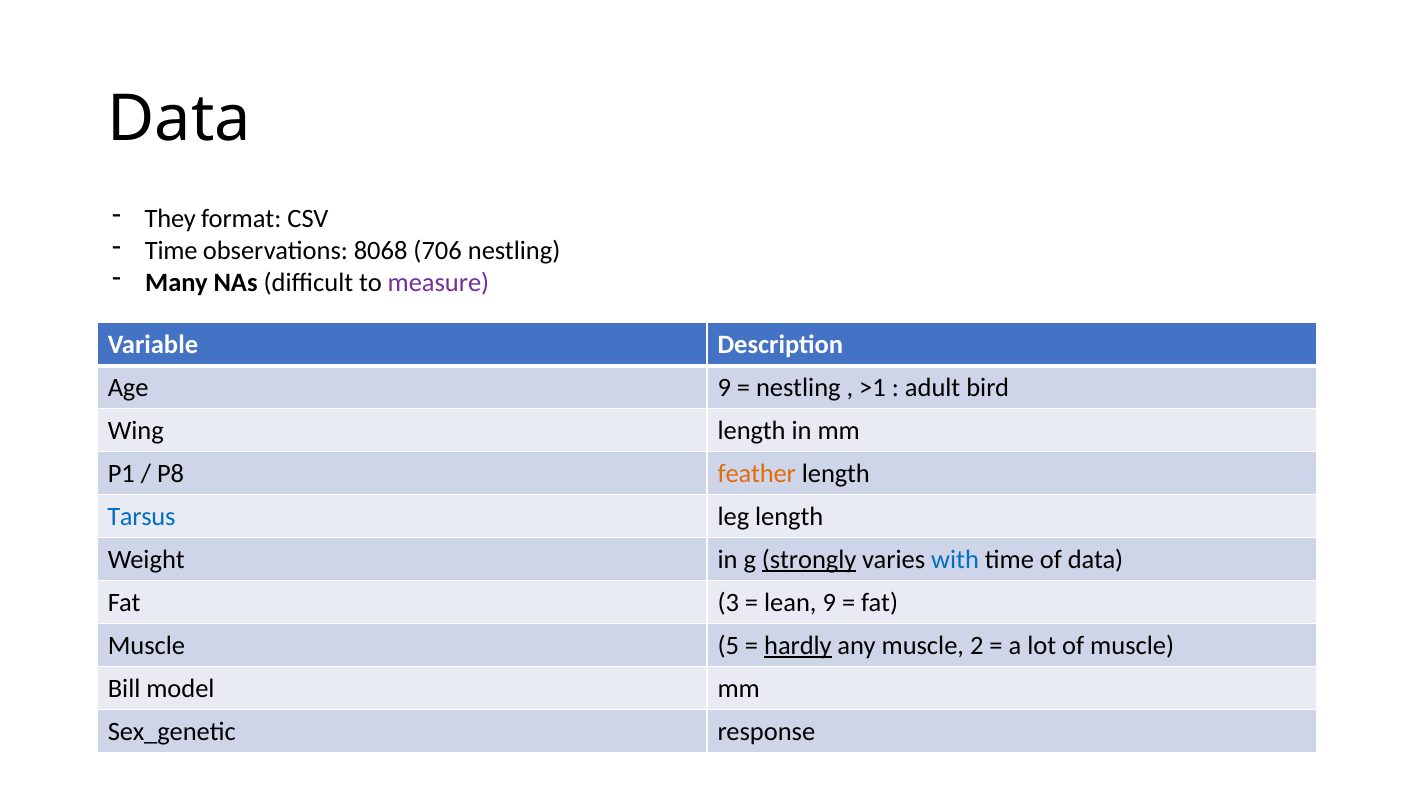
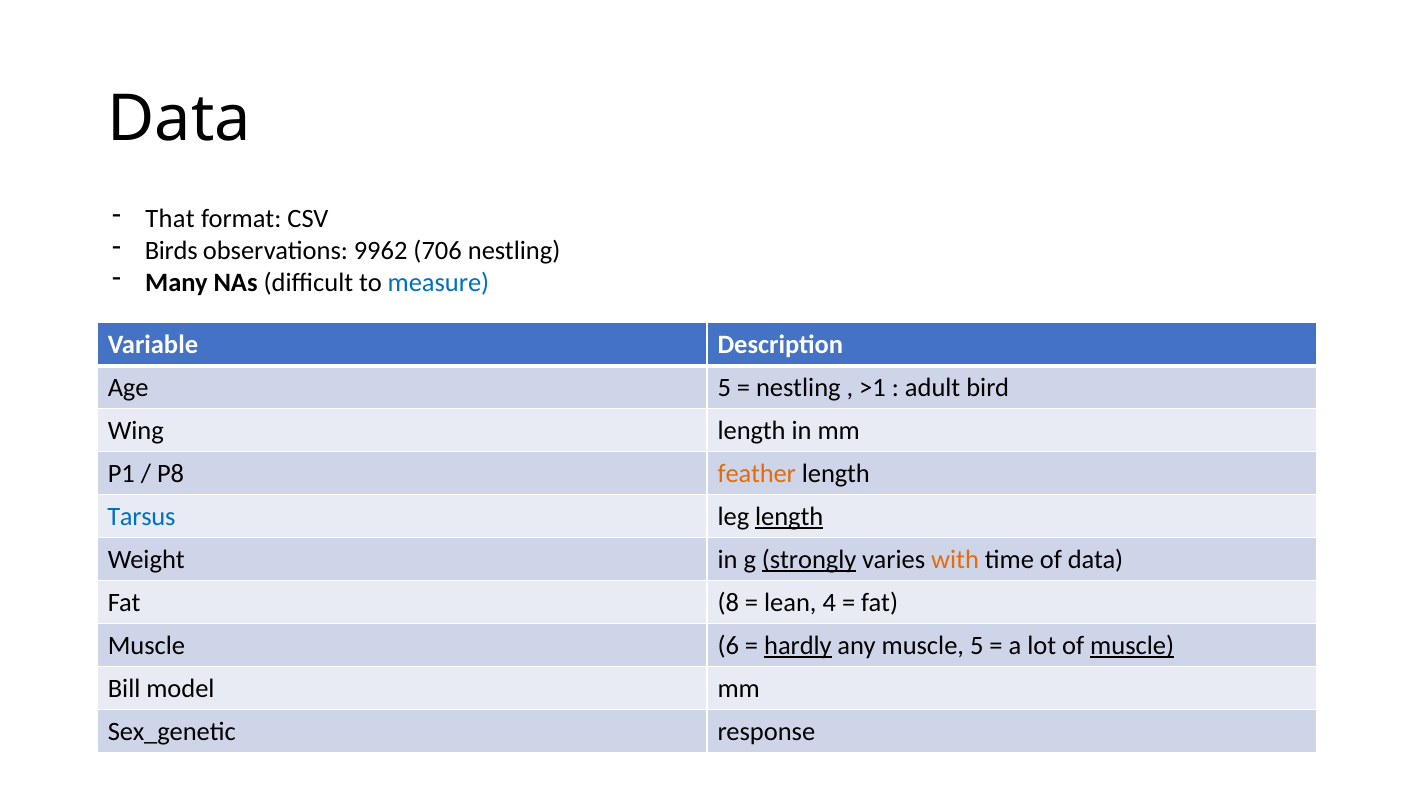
They: They -> That (170, 219)
Time: Time -> Birds (171, 251)
8068: 8068 -> 9962 (381, 251)
measure colour: purple -> blue (438, 283)
Age 9: 9 -> 5 (724, 388)
length underline: none -> present (789, 517)
with colour: blue -> orange (955, 560)
3: 3 -> 8 (728, 603)
lean 9: 9 -> 4 (829, 603)
5: 5 -> 6 (728, 646)
muscle 2: 2 -> 5 (977, 646)
muscle underline: none -> present (1132, 646)
